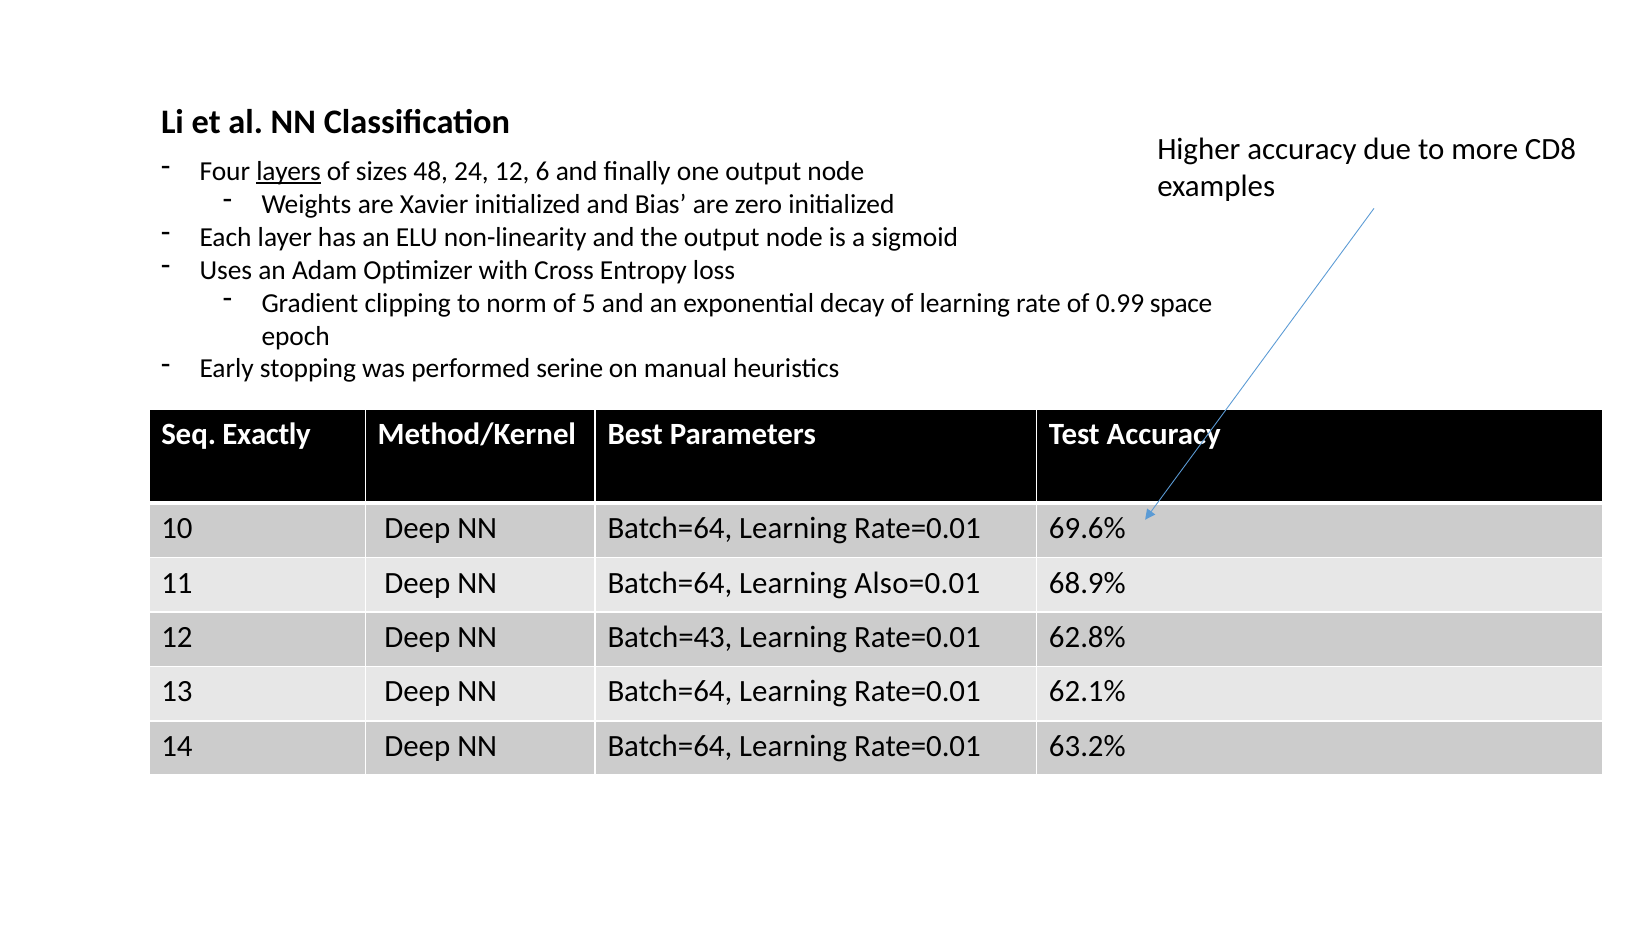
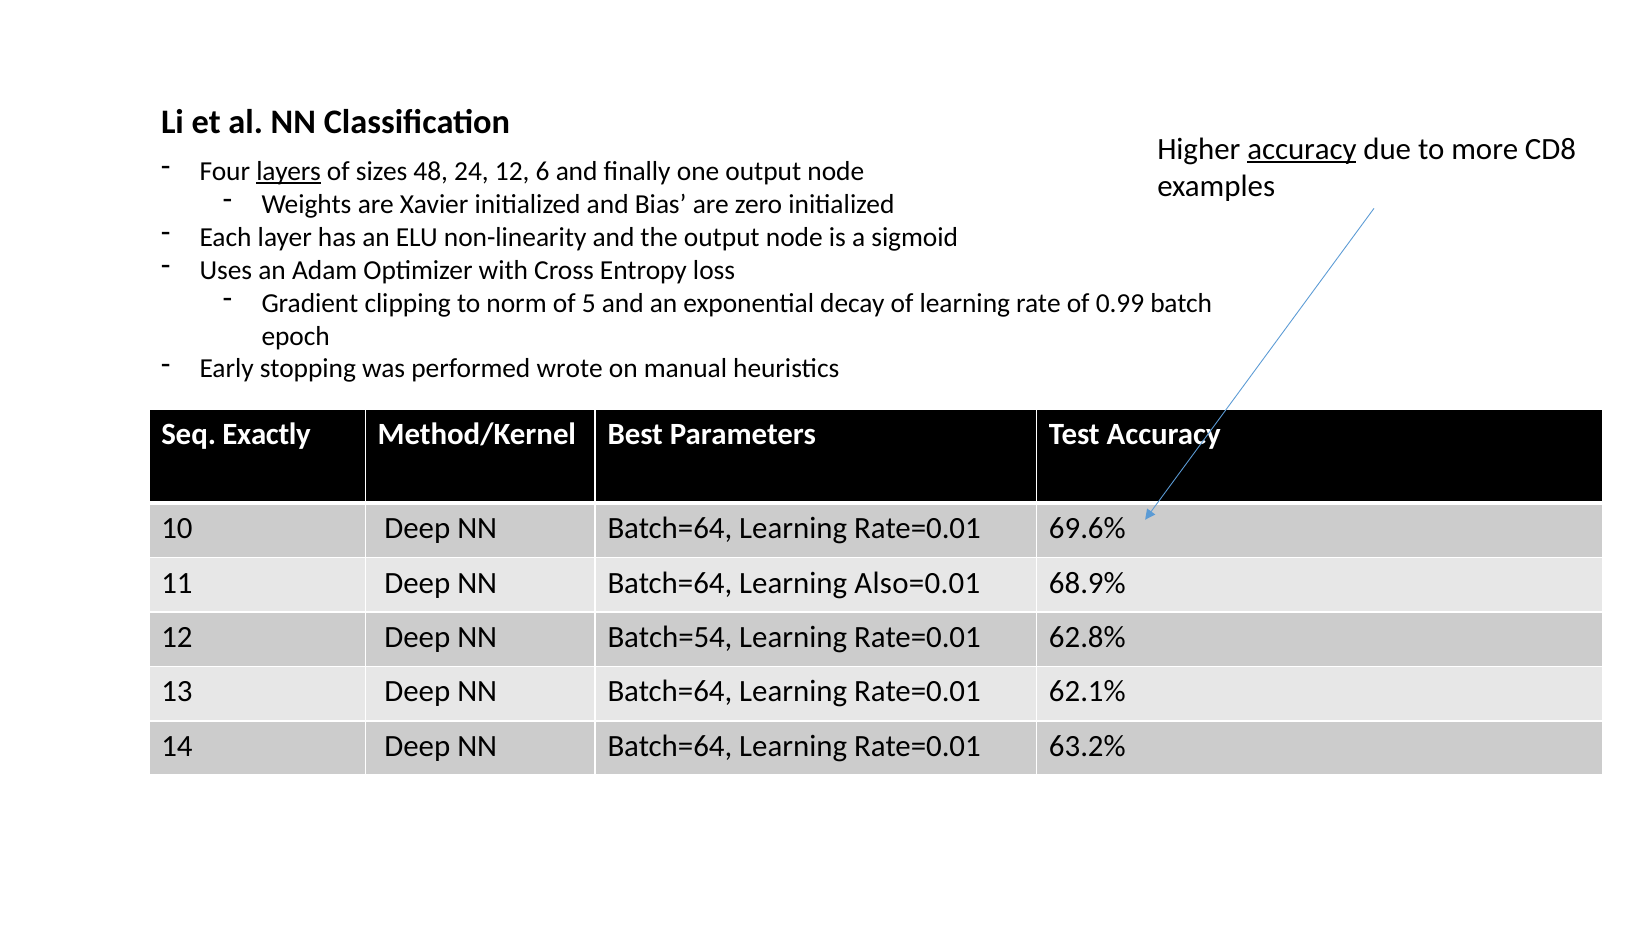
accuracy underline: none -> present (1302, 149)
space: space -> batch (1181, 303)
serine: serine -> wrote (570, 369)
Batch=43: Batch=43 -> Batch=54 (670, 637)
